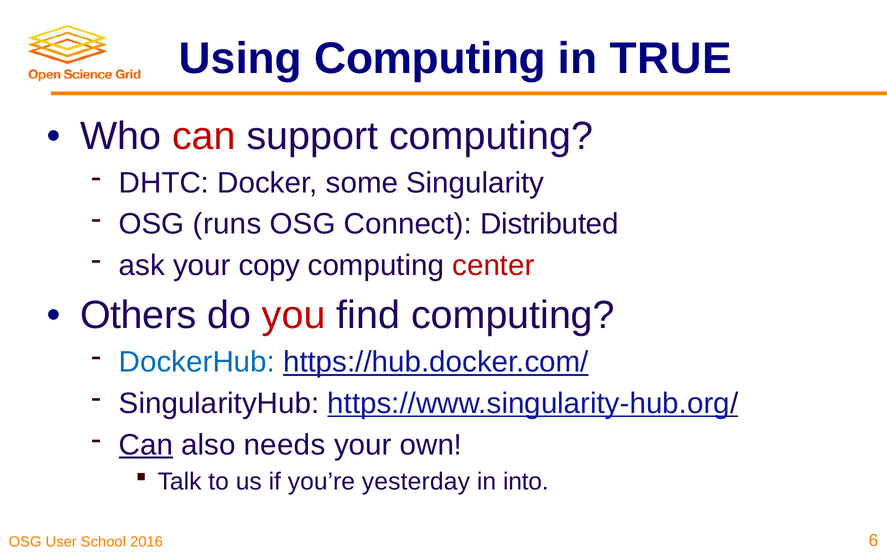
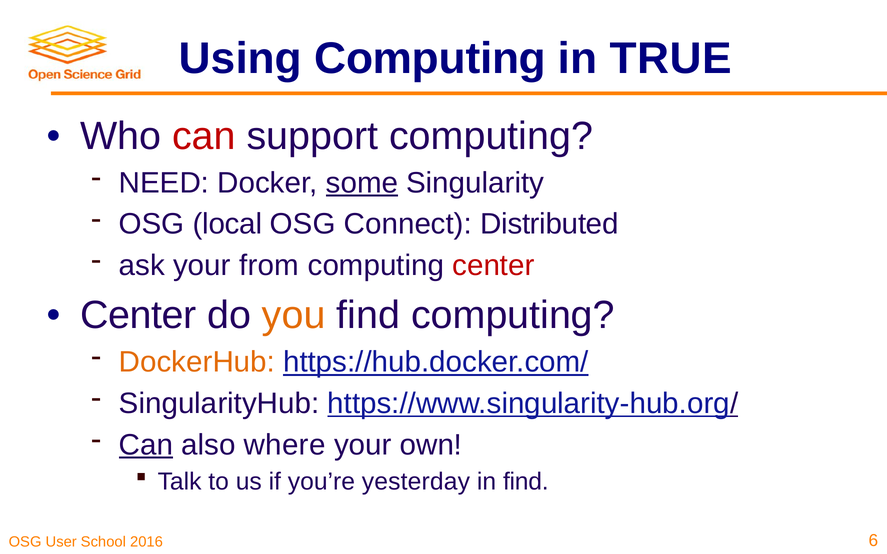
DHTC: DHTC -> NEED (164, 183)
some underline: none -> present (362, 183)
runs: runs -> local (227, 224)
copy: copy -> from (269, 266)
Others: Others -> Center (138, 316)
you colour: red -> orange (294, 316)
DockerHub colour: blue -> orange (197, 362)
needs: needs -> where (285, 445)
in into: into -> find (526, 482)
